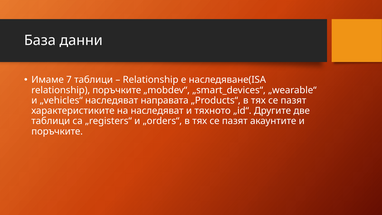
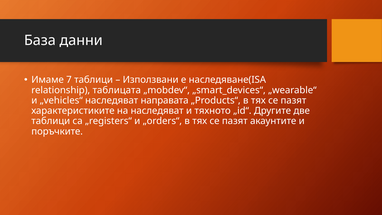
Relationship: Relationship -> Използвани (151, 80)
relationship поръчките: поръчките -> таблицата (117, 90)
